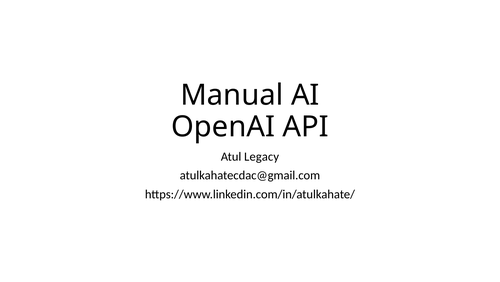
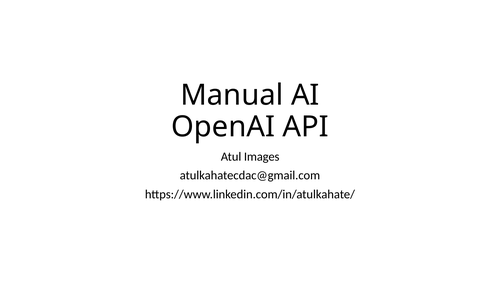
Legacy: Legacy -> Images (262, 156)
